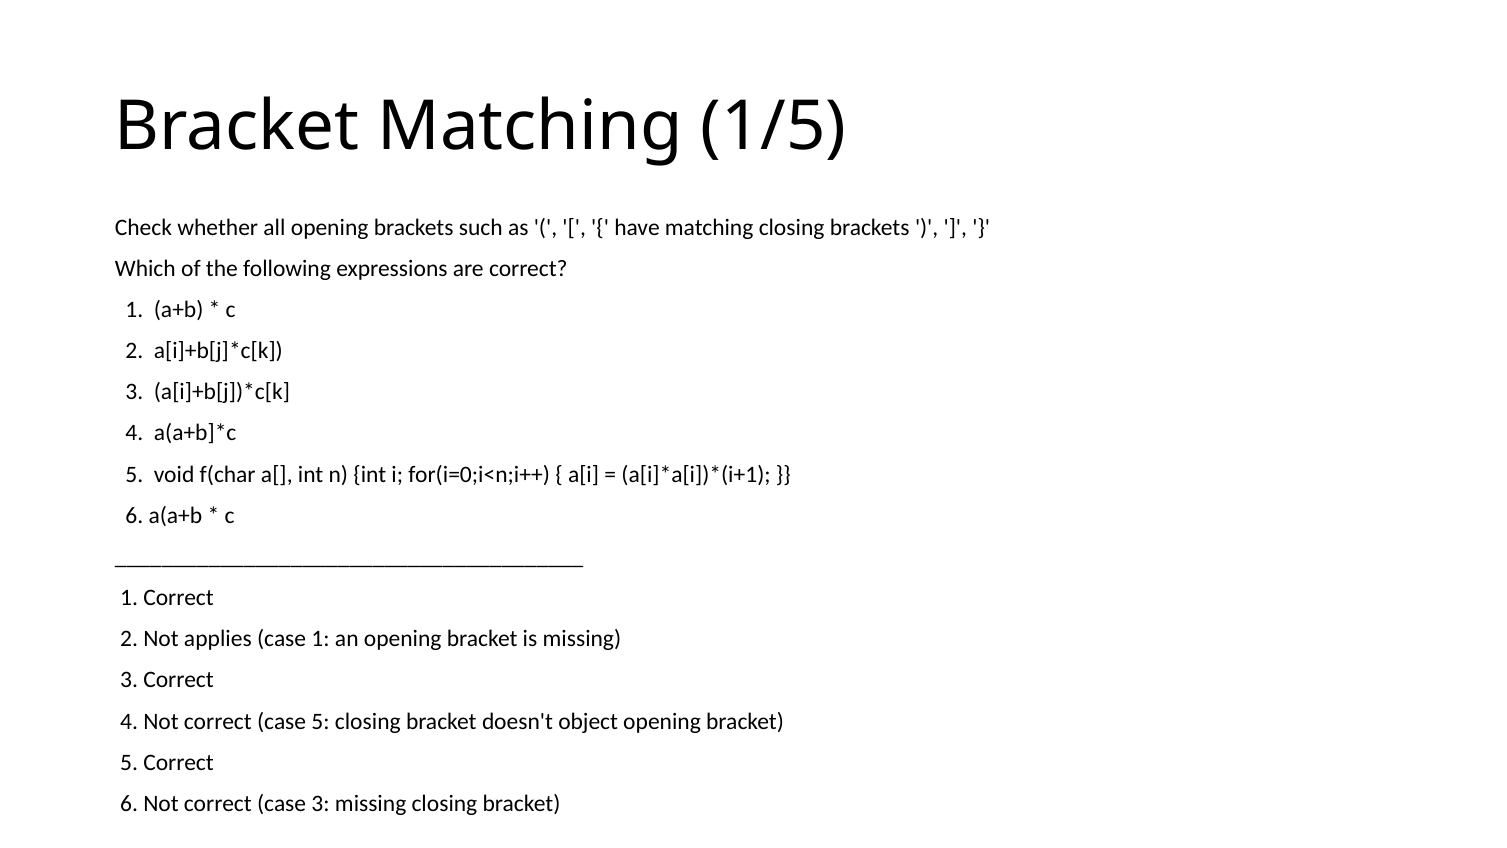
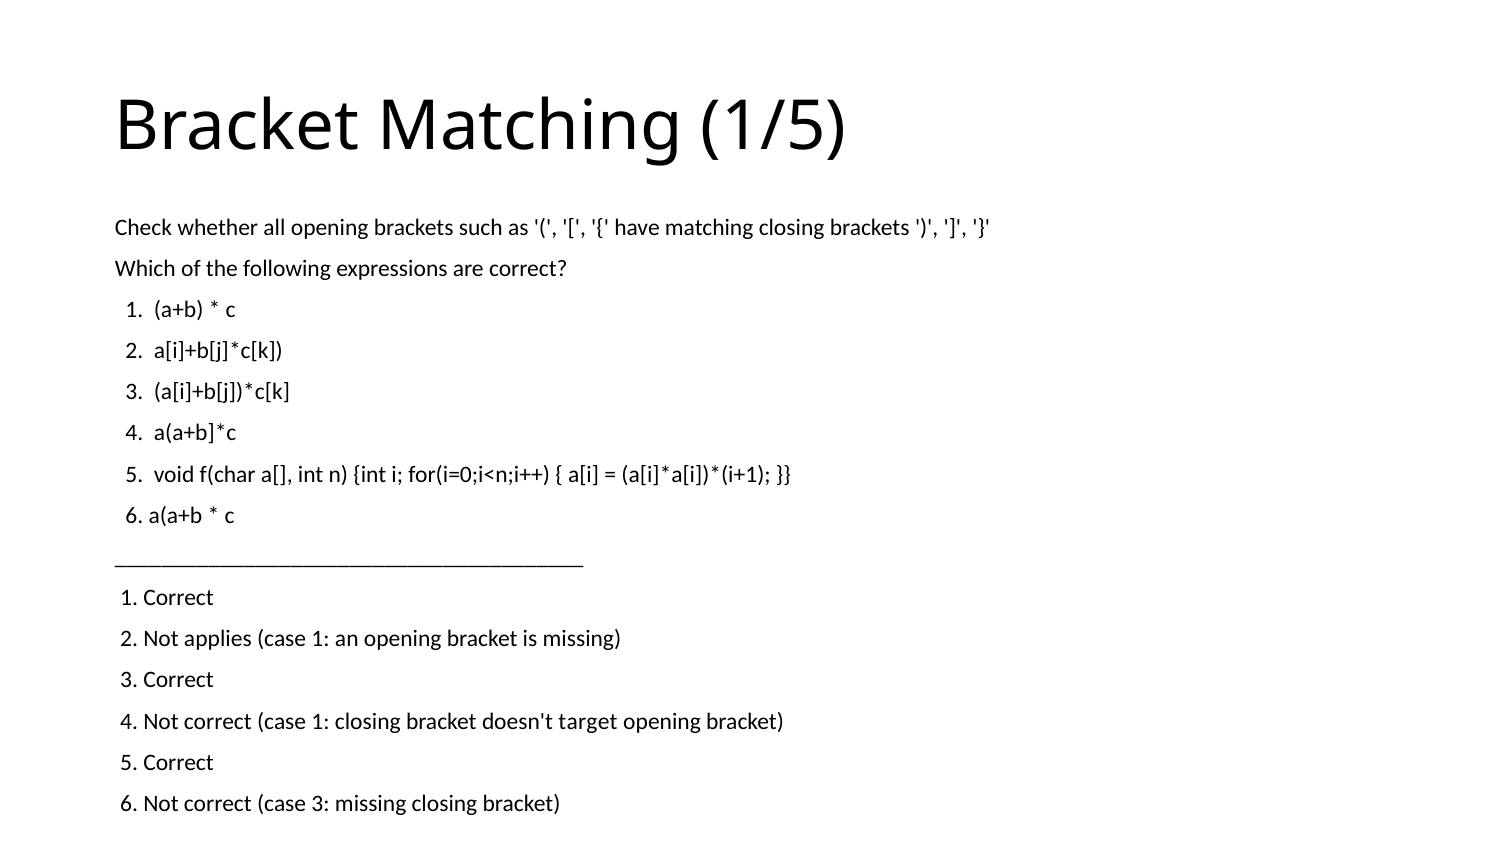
correct case 5: 5 -> 1 (321, 721)
object: object -> target (588, 721)
